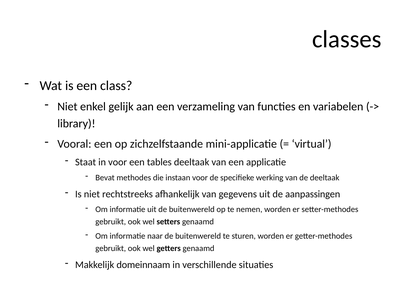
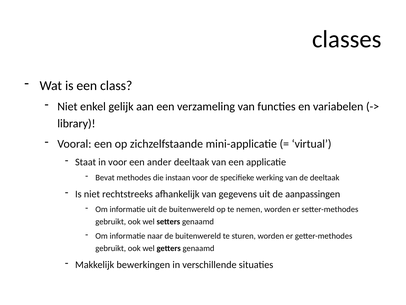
tables: tables -> ander (159, 162)
domeinnaam: domeinnaam -> bewerkingen (143, 264)
